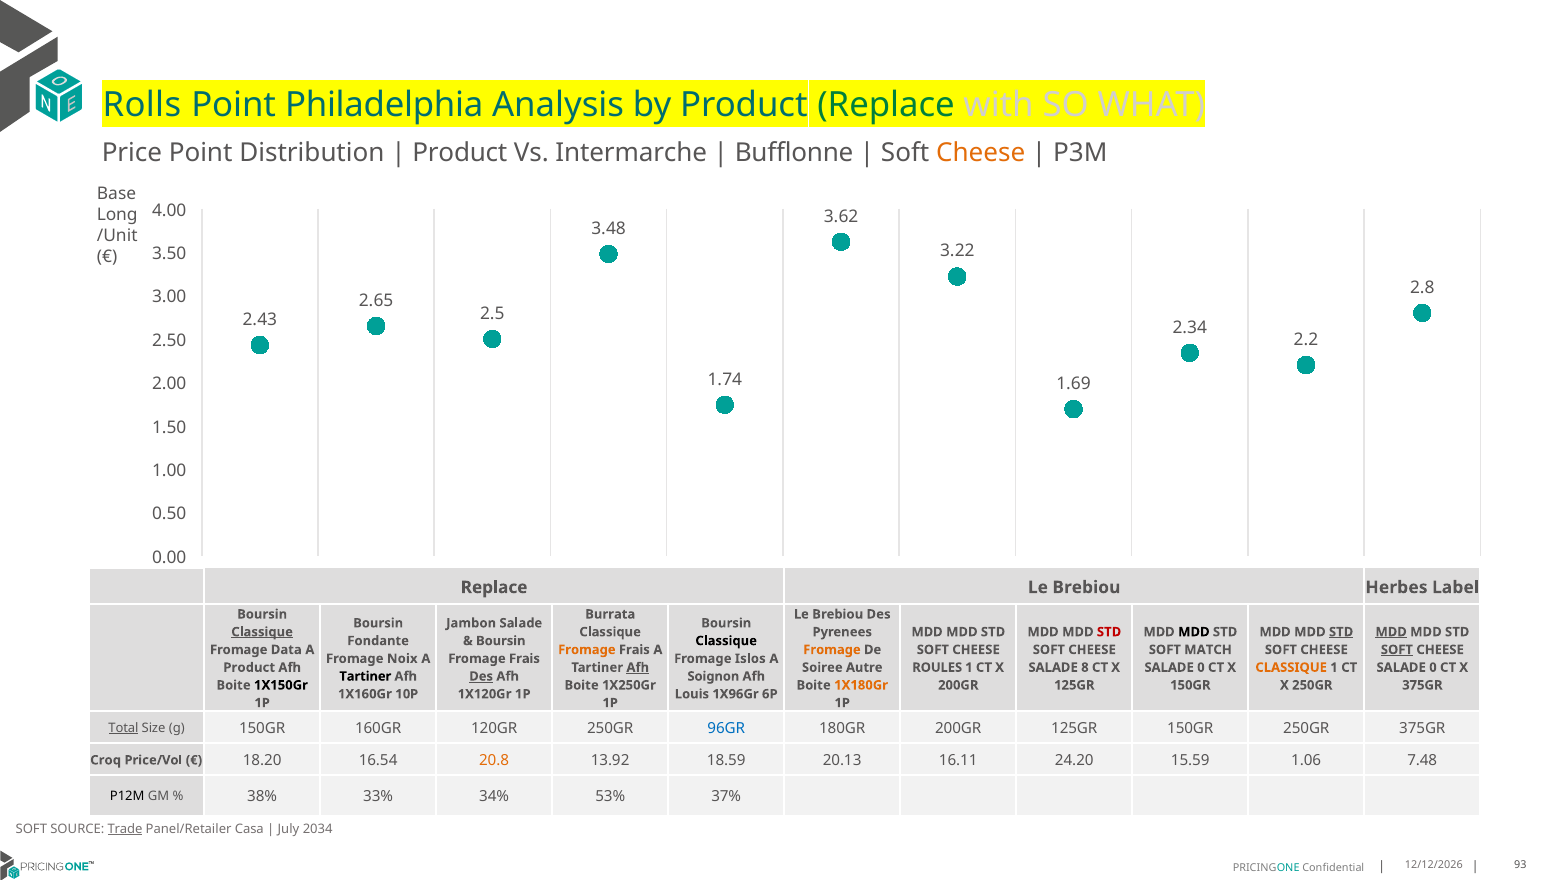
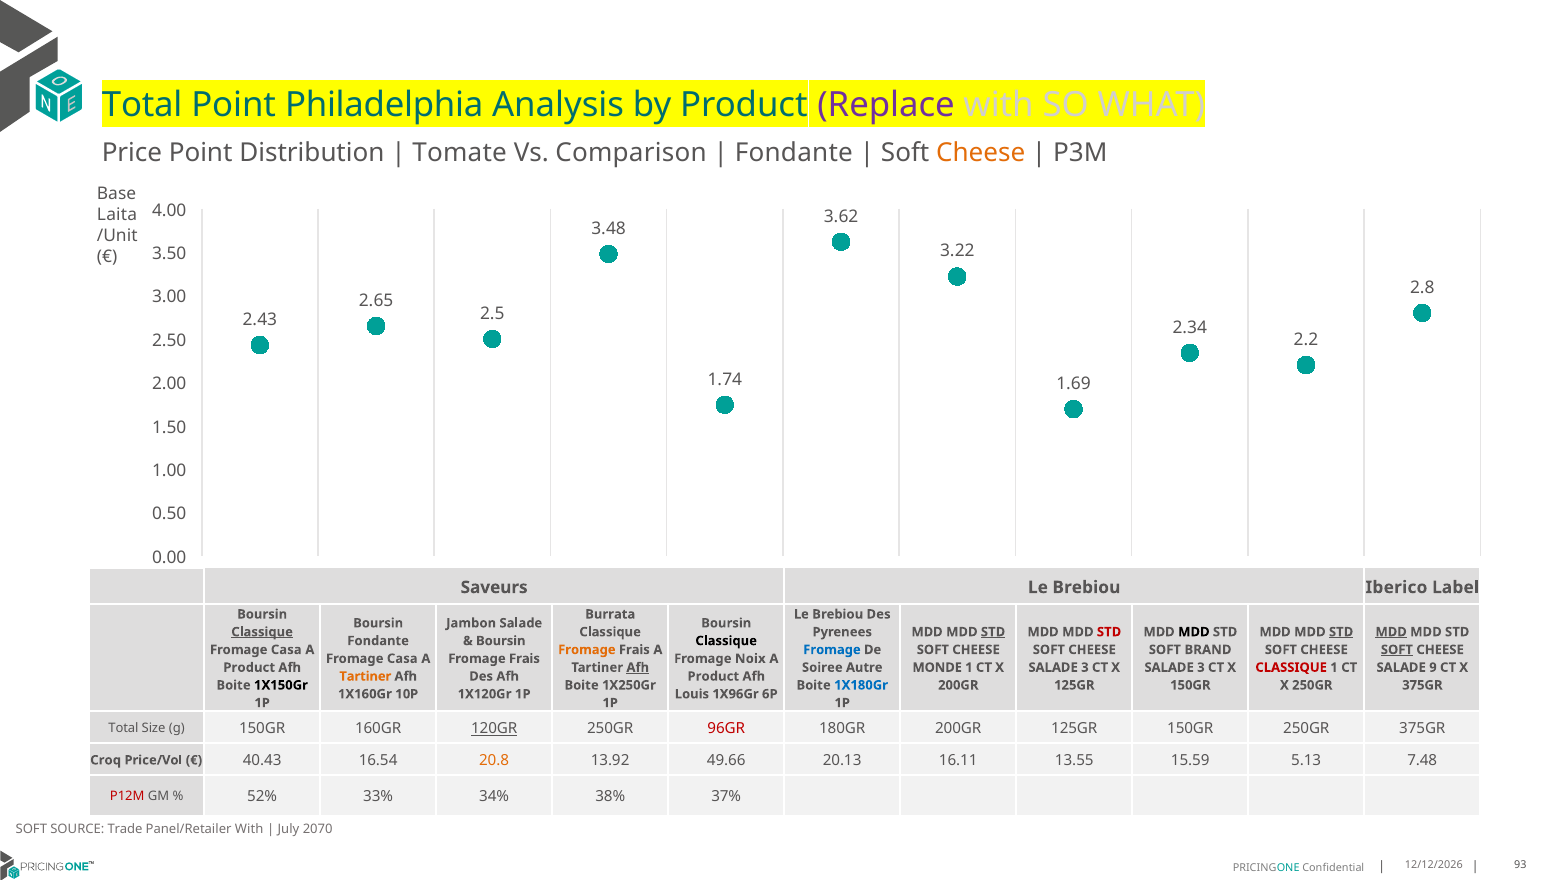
Rolls: Rolls -> Total (142, 105)
Replace colour: green -> purple (886, 105)
Product: Product -> Tomate (460, 153)
Intermarche: Intermarche -> Comparison (631, 153)
Bufflonne: Bufflonne -> Fondante (794, 153)
Long: Long -> Laita (117, 215)
Replace: Replace -> Saveurs (494, 588)
Herbes: Herbes -> Iberico (1396, 588)
STD underline: none -> present (993, 632)
Data: Data -> Casa (286, 650)
Fromage colour: orange -> blue (832, 650)
MATCH: MATCH -> BRAND (1208, 650)
Noix: Noix -> Casa (402, 659)
Islos: Islos -> Noix (750, 659)
ROULES: ROULES -> MONDE (937, 668)
8: 8 -> 3 (1085, 668)
0: 0 -> 3 (1201, 668)
CLASSIQUE colour: orange -> red (1291, 668)
0: 0 -> 9 (1433, 668)
Tartiner colour: black -> orange (365, 677)
Des underline: present -> none (481, 677)
Soignon: Soignon -> Product (713, 677)
1X180Gr colour: orange -> blue (861, 685)
Total underline: present -> none (123, 729)
120GR underline: none -> present (494, 729)
96GR colour: blue -> red (726, 729)
18.20: 18.20 -> 40.43 (262, 761)
18.59: 18.59 -> 49.66 (726, 761)
24.20: 24.20 -> 13.55 (1074, 761)
1.06: 1.06 -> 5.13 (1306, 761)
P12M colour: black -> red (127, 797)
38%: 38% -> 52% (262, 797)
53%: 53% -> 38% (610, 797)
Trade underline: present -> none (125, 829)
Panel/Retailer Casa: Casa -> With (249, 829)
2034: 2034 -> 2070 (318, 829)
